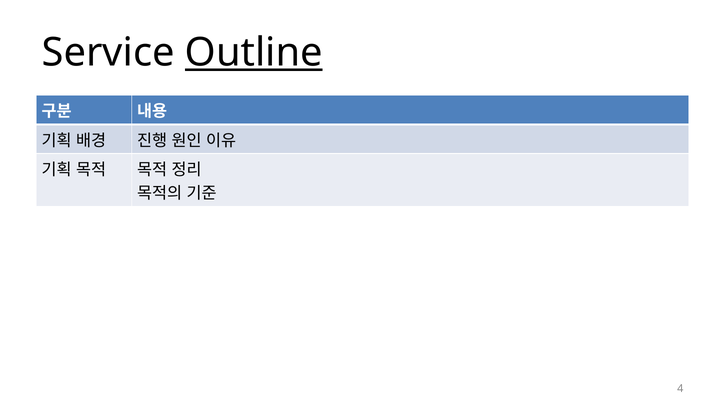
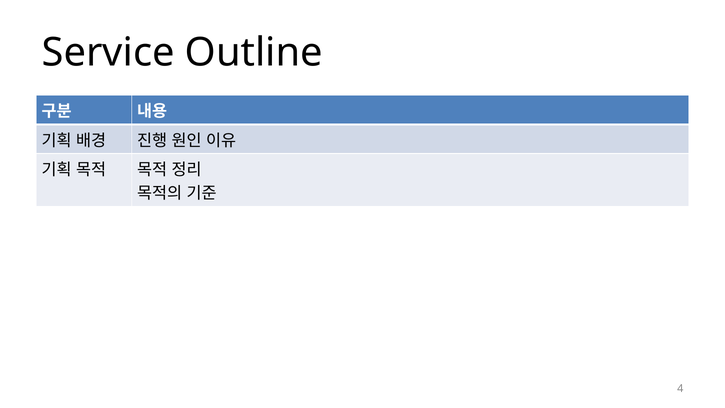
Outline underline: present -> none (254, 53)
